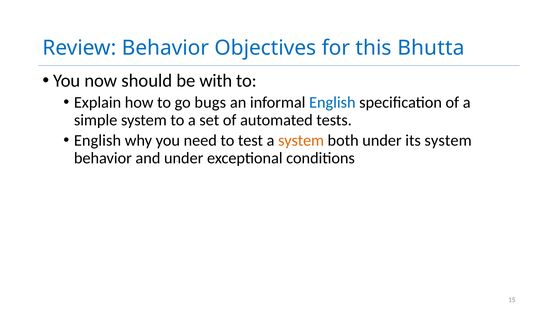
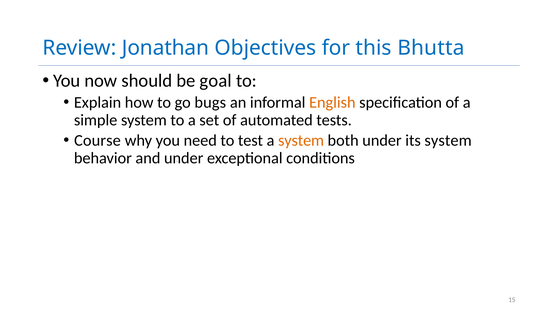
Review Behavior: Behavior -> Jonathan (165, 48)
with: with -> goal (216, 81)
English colour: blue -> orange (332, 102)
English: English -> Course (97, 141)
